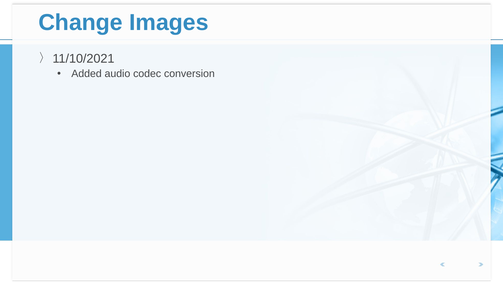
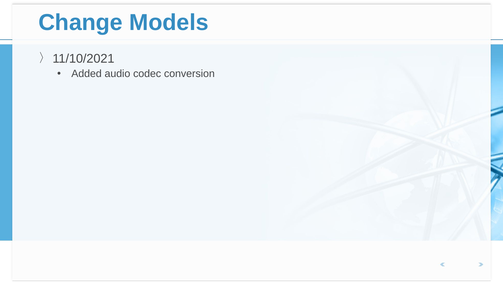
Images: Images -> Models (169, 22)
